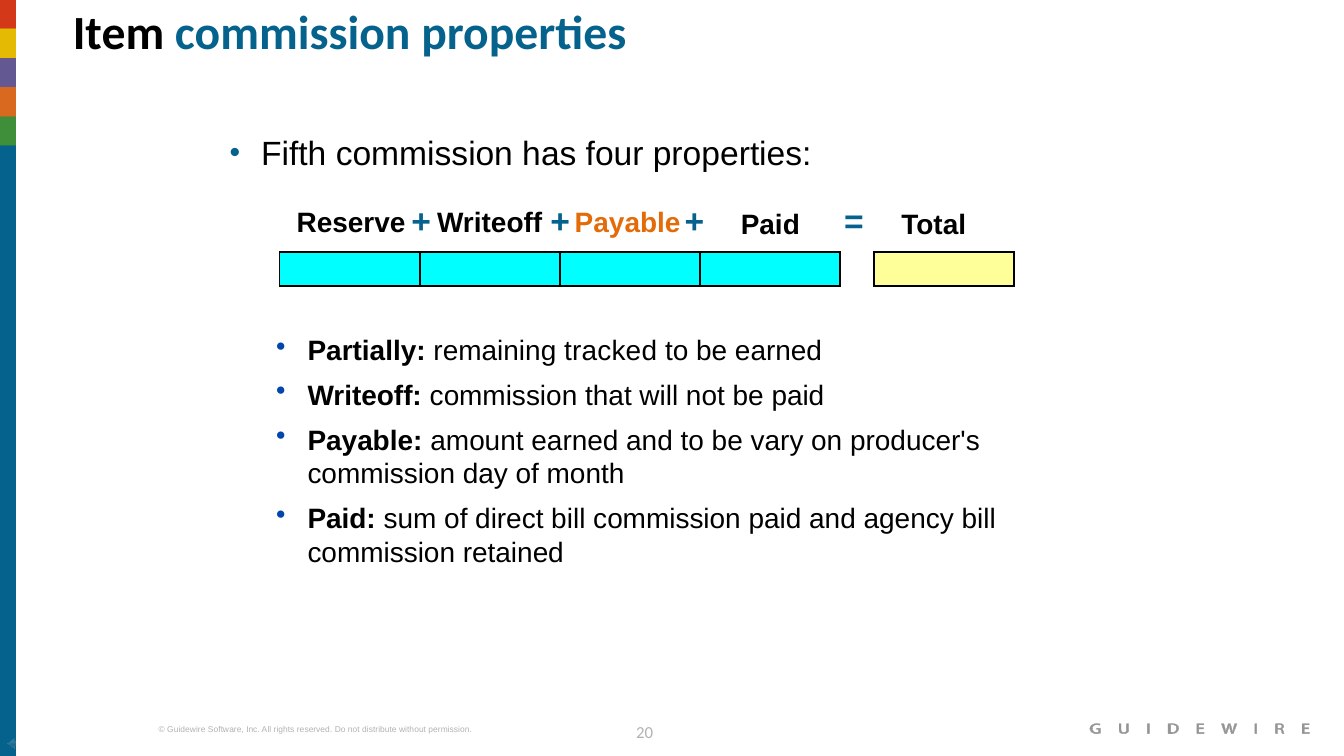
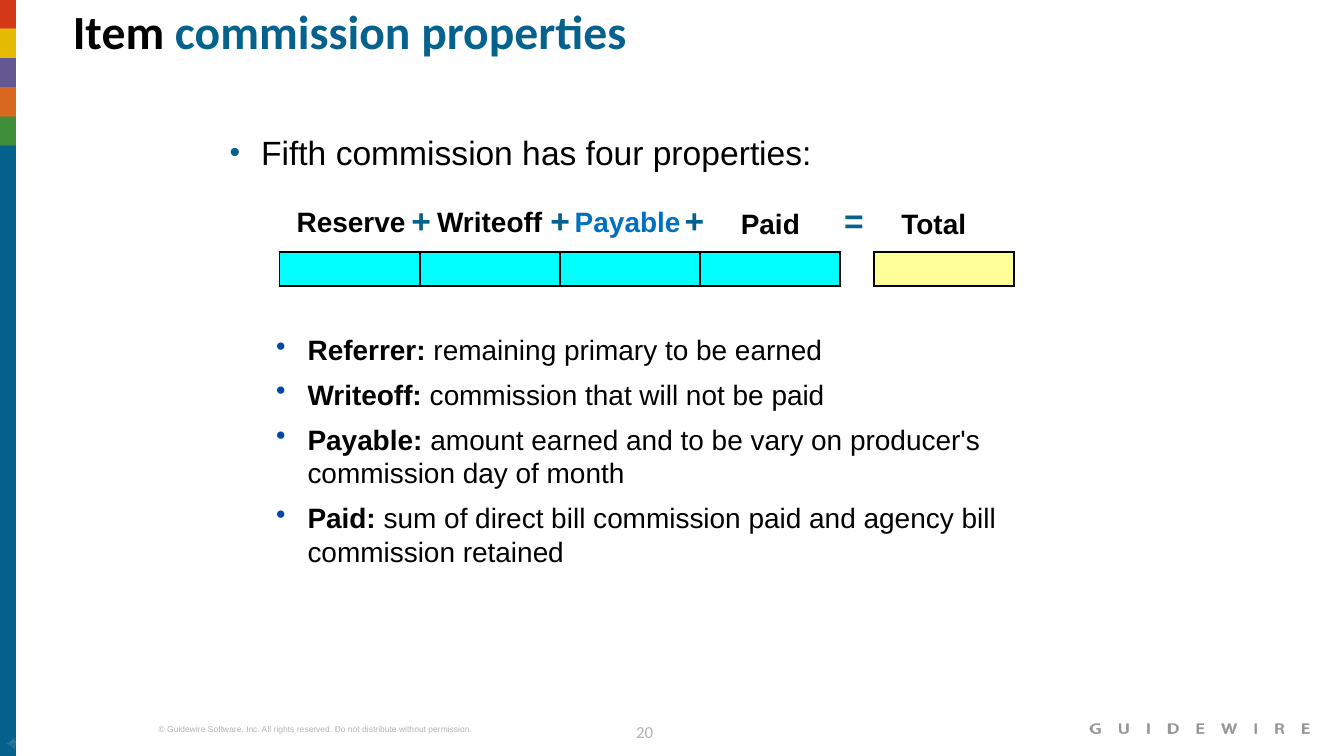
Payable colour: orange -> blue (628, 223)
Partially: Partially -> Referrer (367, 351)
tracked: tracked -> primary (611, 351)
